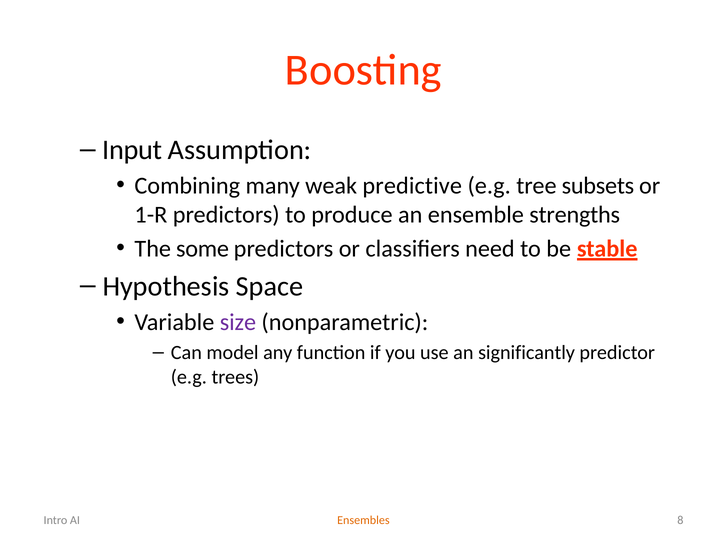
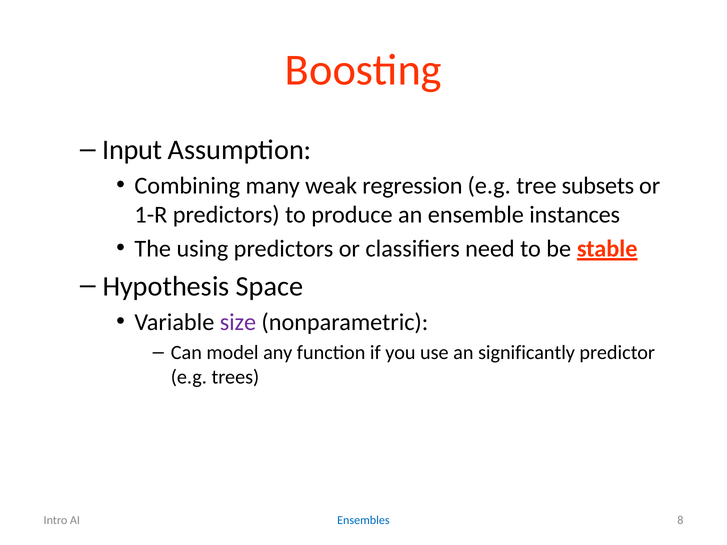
predictive: predictive -> regression (412, 186)
strengths: strengths -> instances (575, 215)
some: some -> using (202, 249)
Ensembles colour: orange -> blue (363, 521)
